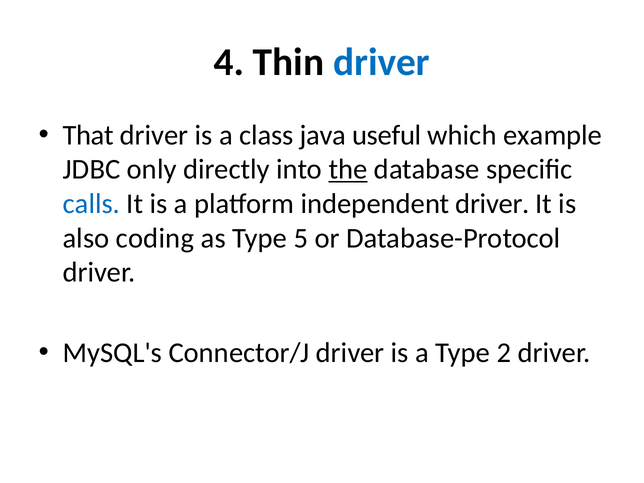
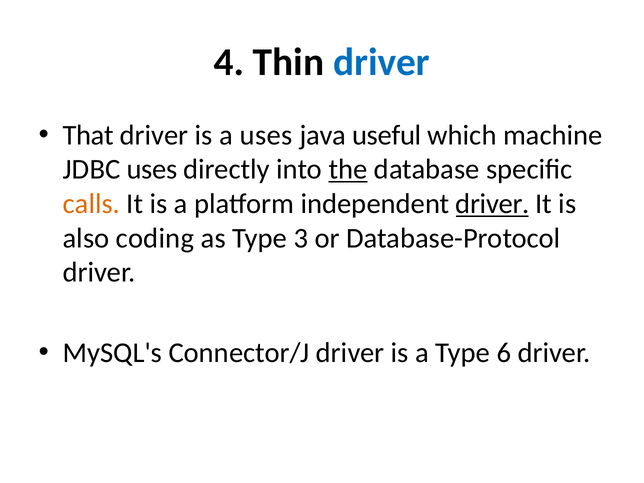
a class: class -> uses (266, 135)
example: example -> machine (553, 135)
JDBC only: only -> uses (152, 169)
calls colour: blue -> orange (91, 204)
driver underline: none -> present (492, 204)
5: 5 -> 3 (301, 238)
2: 2 -> 6 (504, 353)
